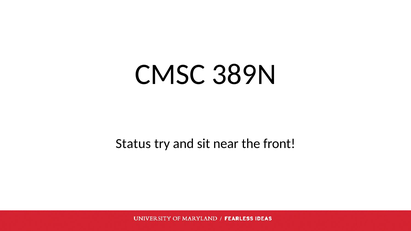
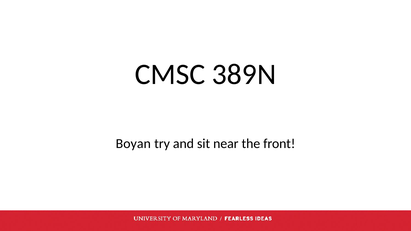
Status: Status -> Boyan (133, 144)
